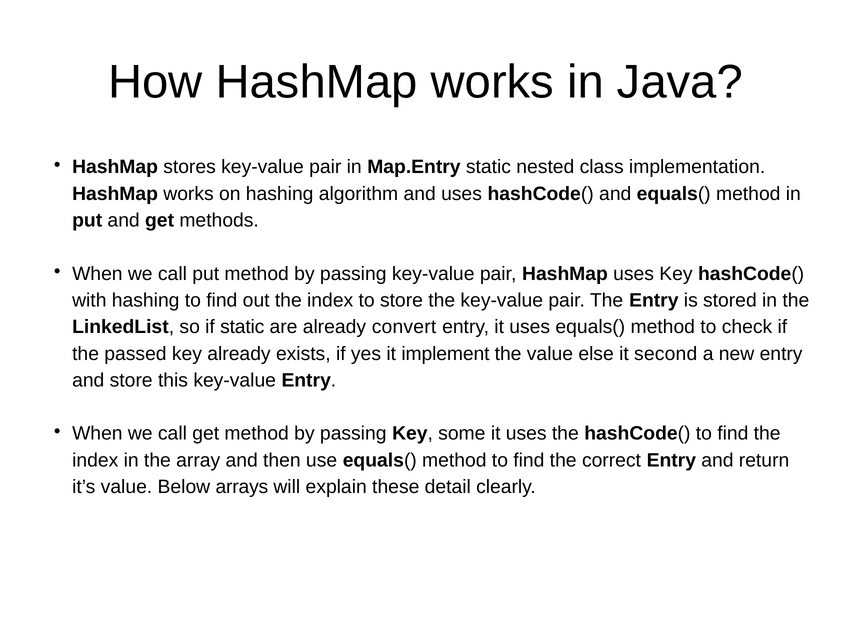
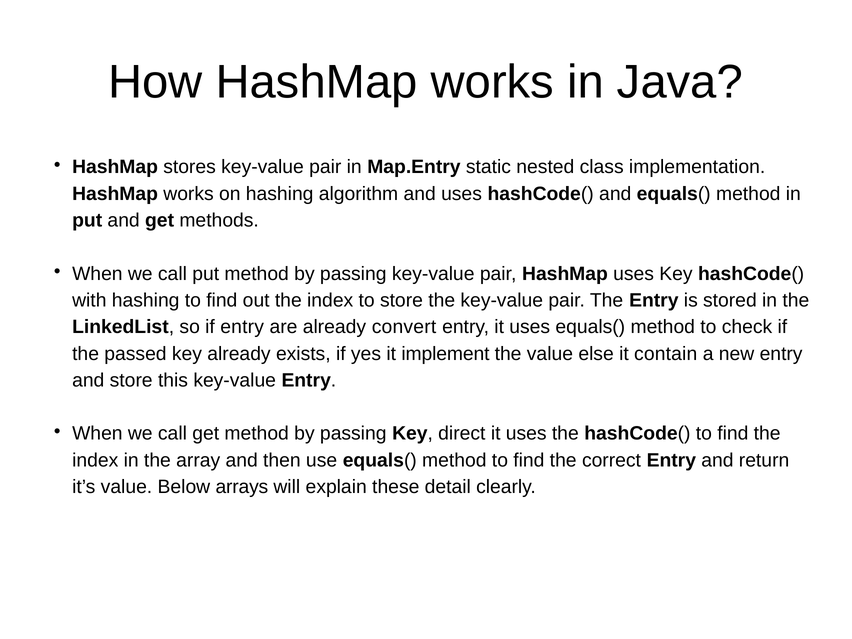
if static: static -> entry (242, 327)
second: second -> contain (666, 354)
some: some -> direct (462, 434)
